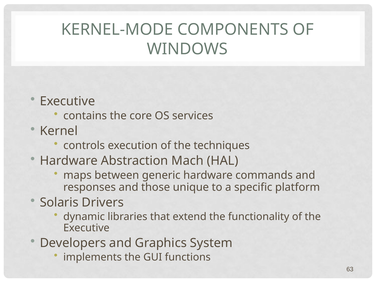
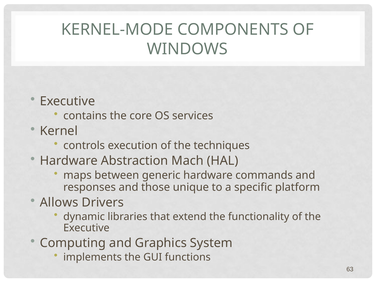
Solaris: Solaris -> Allows (59, 203)
Developers: Developers -> Computing (73, 243)
